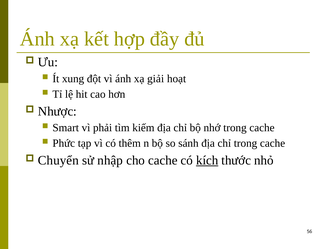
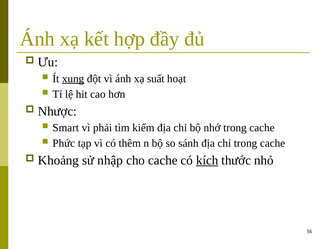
xung underline: none -> present (73, 79)
giải: giải -> suất (156, 79)
Chuyển: Chuyển -> Khoảng (58, 160)
